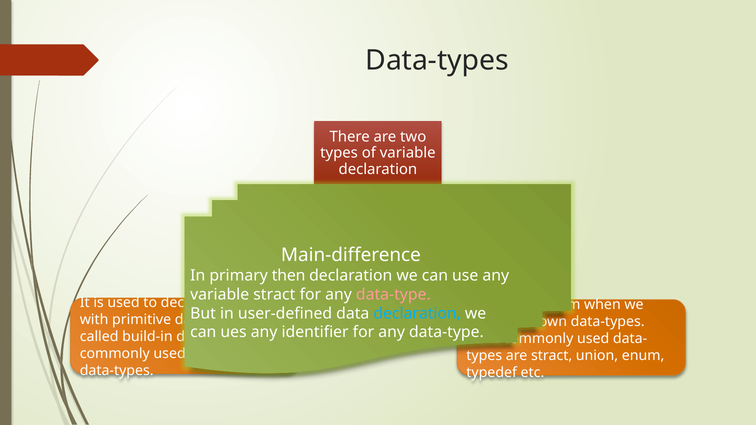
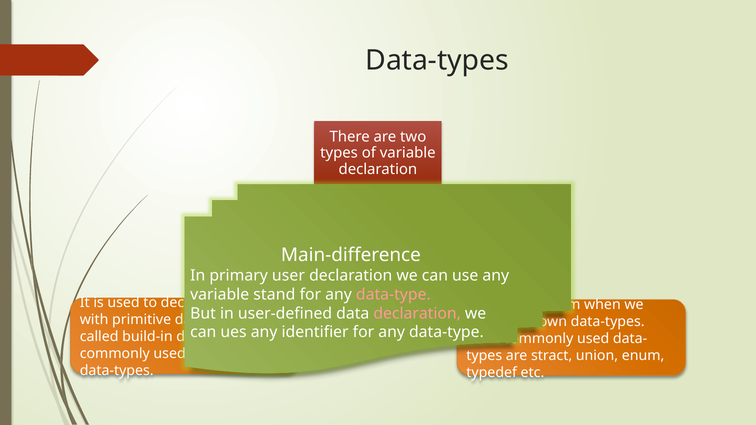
then: then -> user (288, 276)
stract: stract -> stand (274, 295)
declaration colour: light blue -> pink (417, 314)
